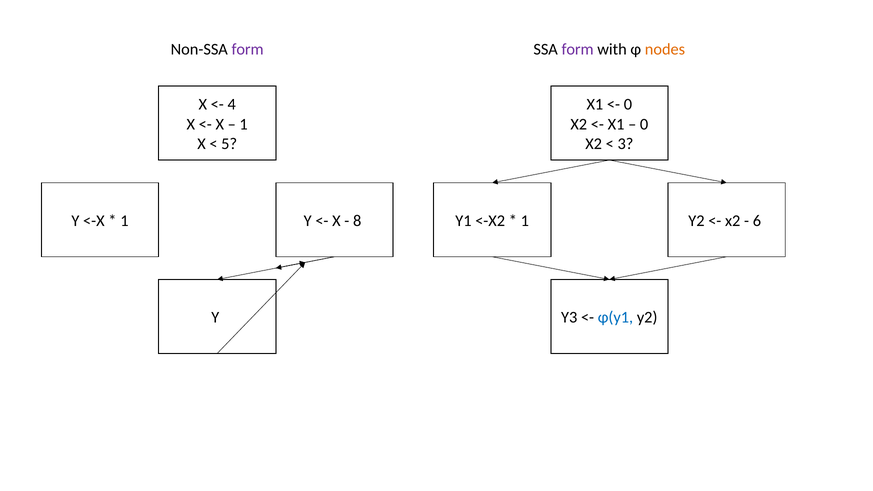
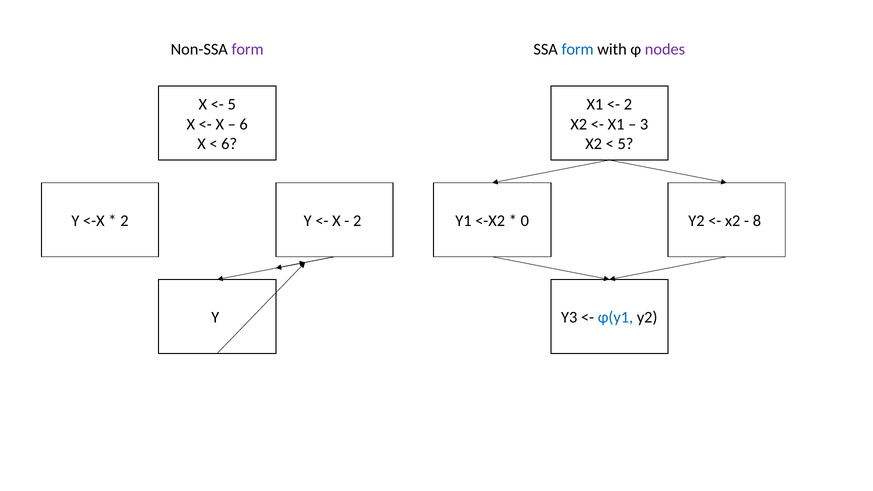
form colour: purple -> blue (578, 49)
nodes colour: orange -> purple (665, 49)
4: 4 -> 5 (232, 105)
0: 0 -> 2 (628, 105)
1: 1 -> 6 (244, 124)
0: 0 -> 3 (644, 124)
5: 5 -> 6 (229, 144)
3: 3 -> 5 (625, 144)
1: 1 -> 2 (124, 221)
8: 8 -> 2 (357, 221)
1: 1 -> 0 (525, 221)
6: 6 -> 8 (757, 221)
